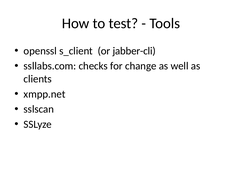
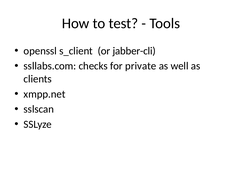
change: change -> private (141, 66)
